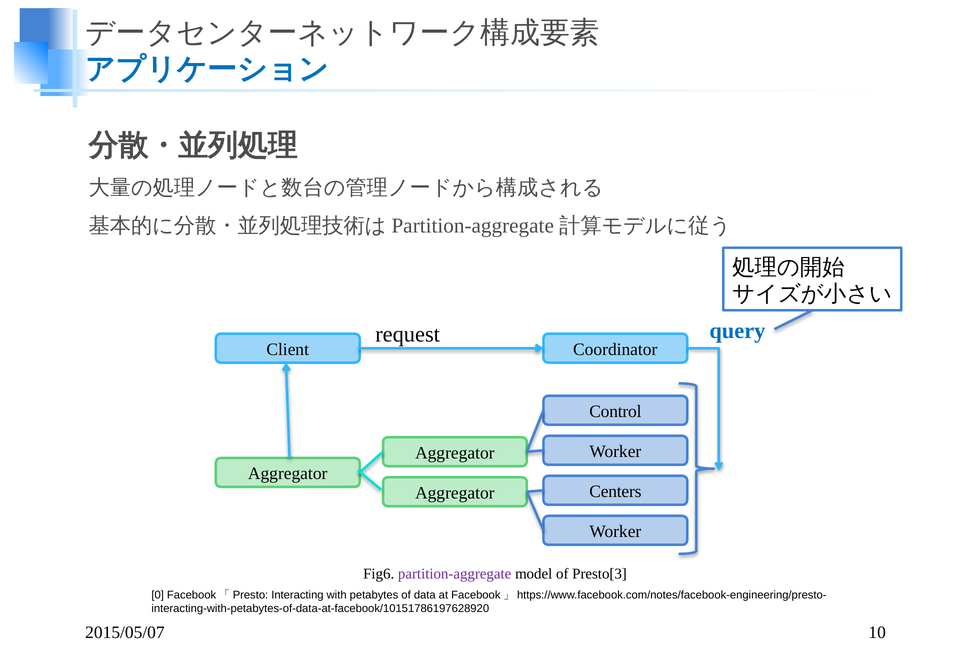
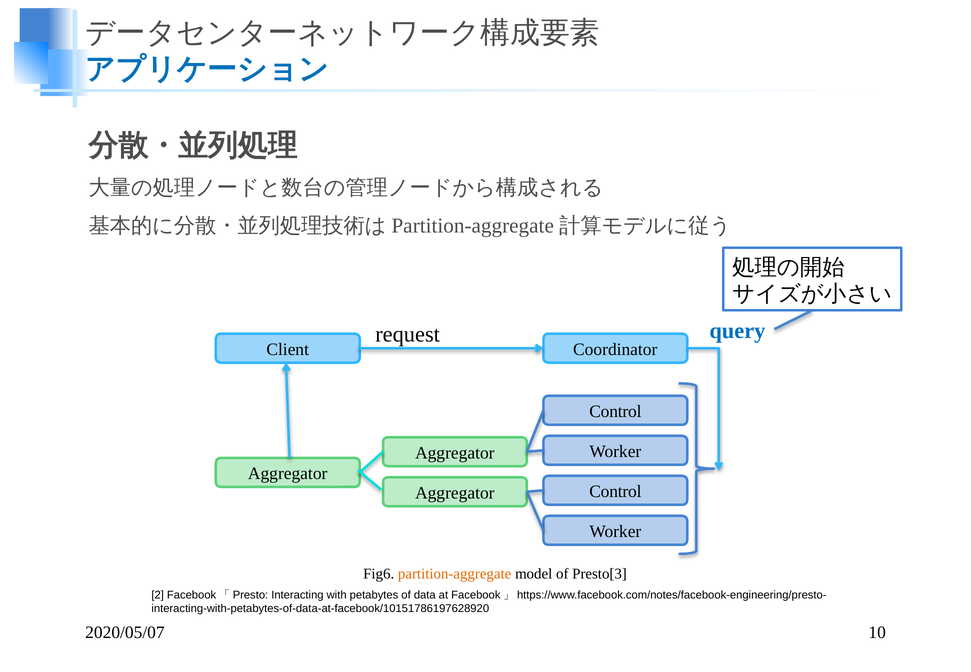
Centers: Centers -> Control (615, 492)
partition-aggregate colour: purple -> orange (455, 574)
0: 0 -> 2 (158, 595)
2015/05/07: 2015/05/07 -> 2020/05/07 (125, 633)
